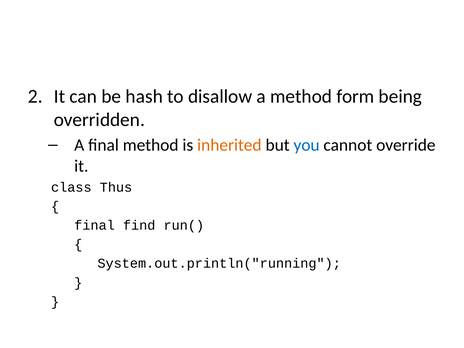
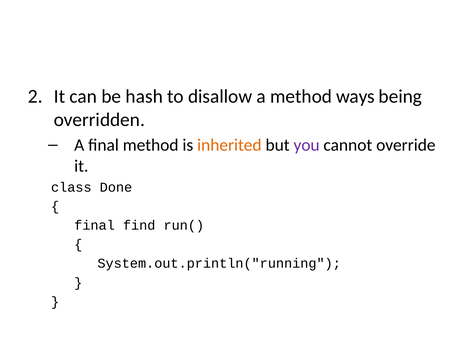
form: form -> ways (355, 96)
you colour: blue -> purple (307, 145)
Thus: Thus -> Done (116, 187)
